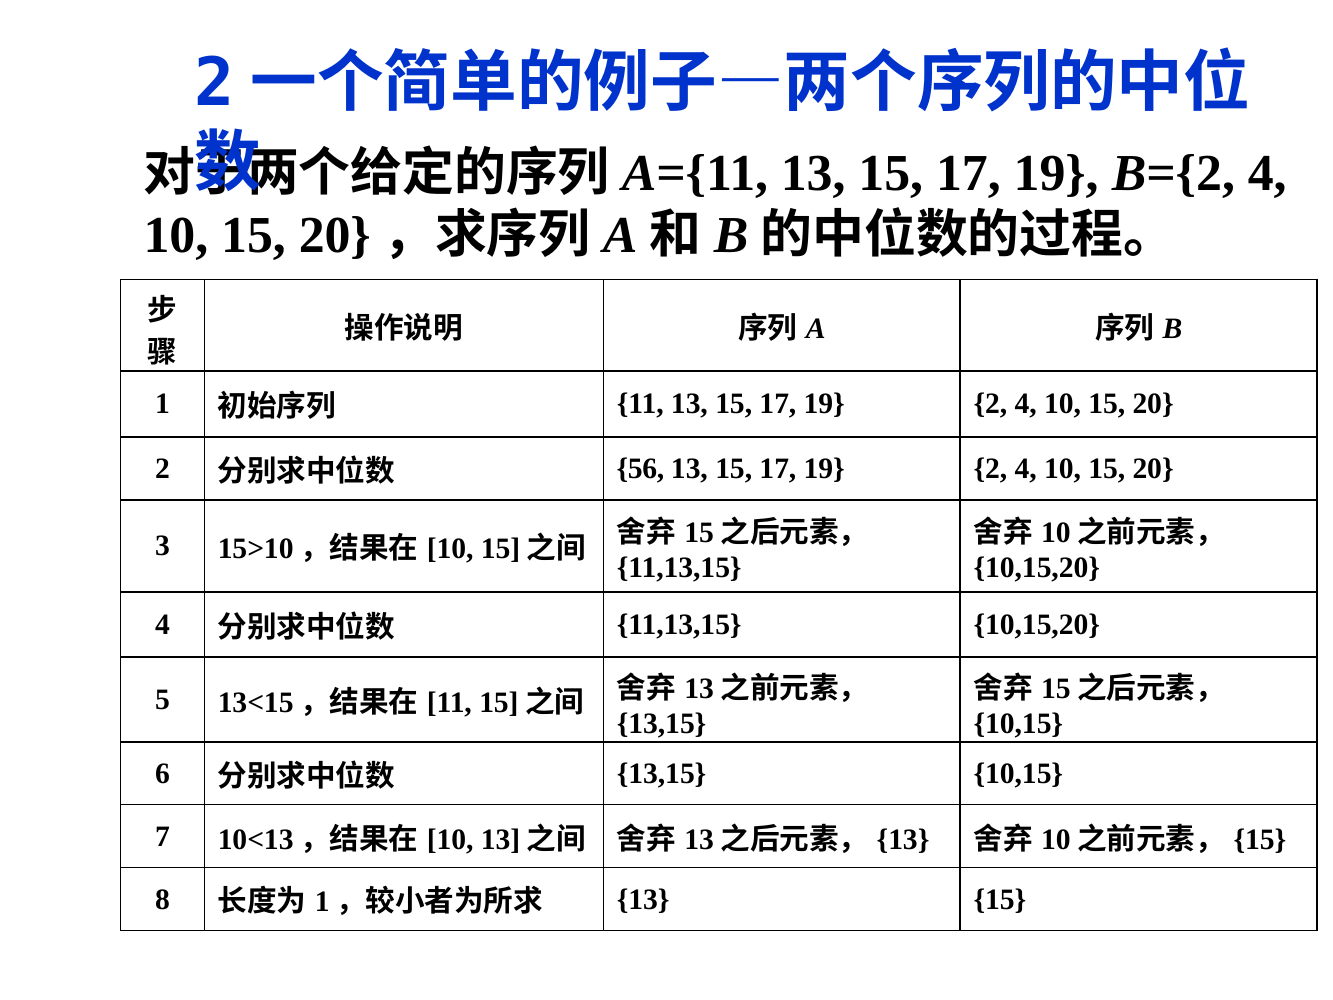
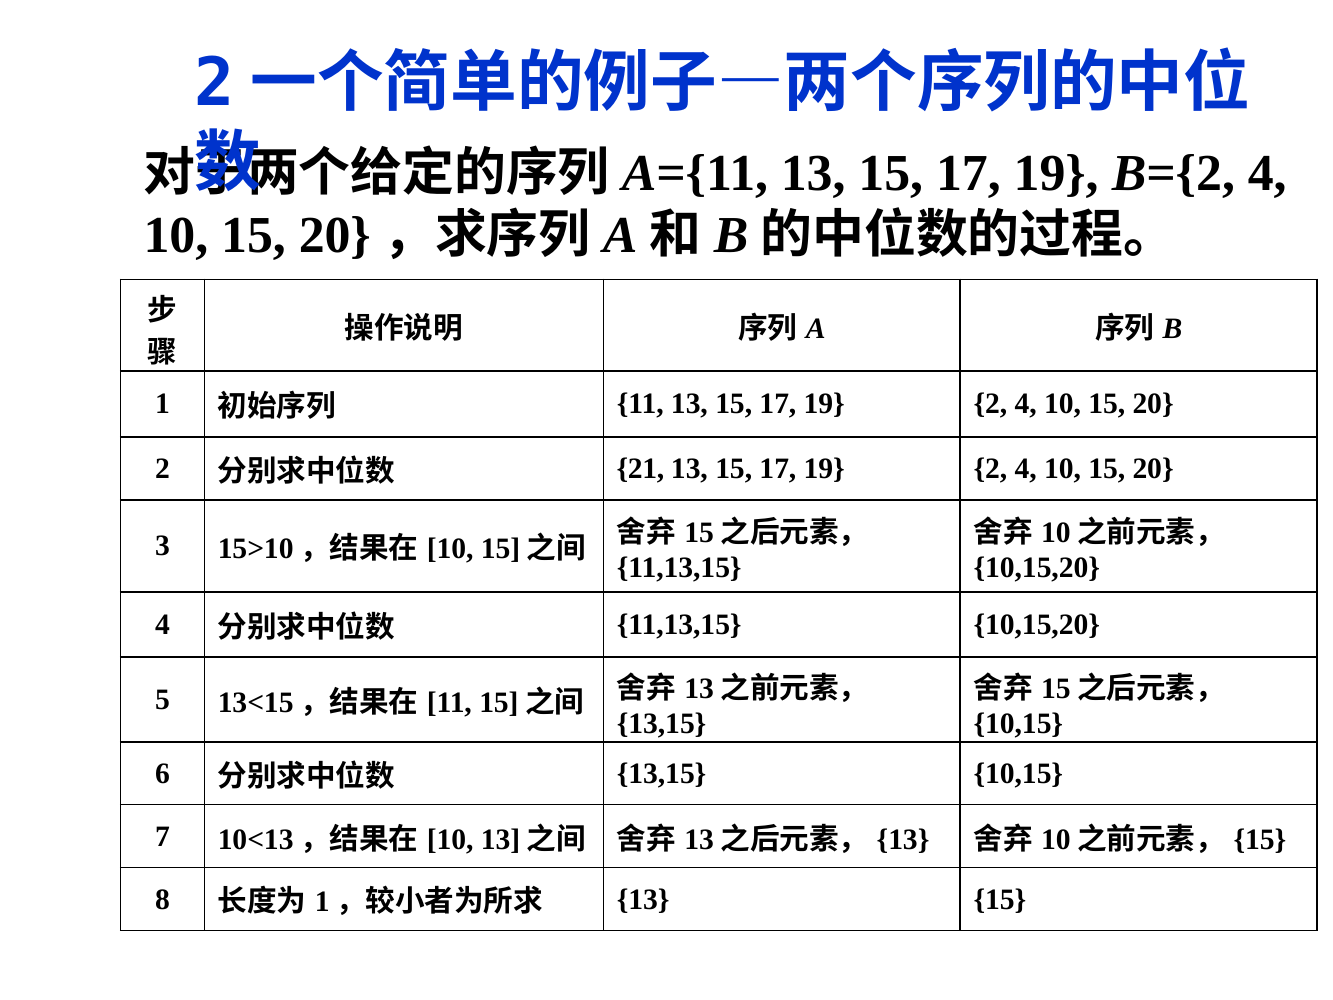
56: 56 -> 21 (640, 469)
